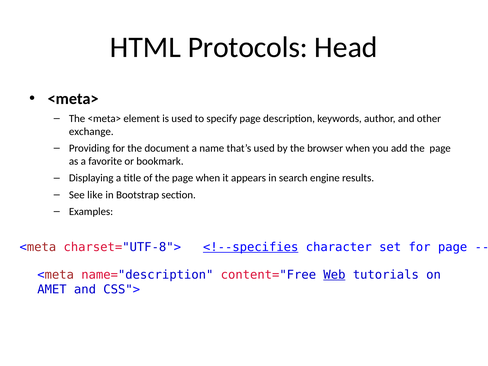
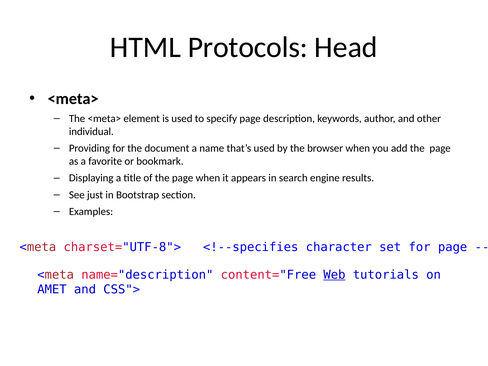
exchange: exchange -> individual (91, 131)
like: like -> just (95, 195)
<!--specifies underline: present -> none (251, 247)
